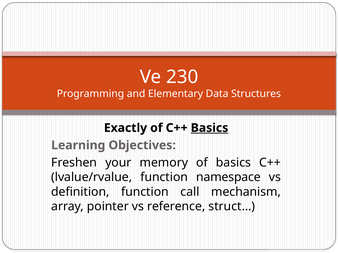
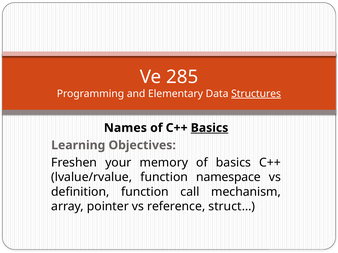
230: 230 -> 285 (182, 77)
Structures underline: none -> present (256, 94)
Exactly: Exactly -> Names (125, 128)
